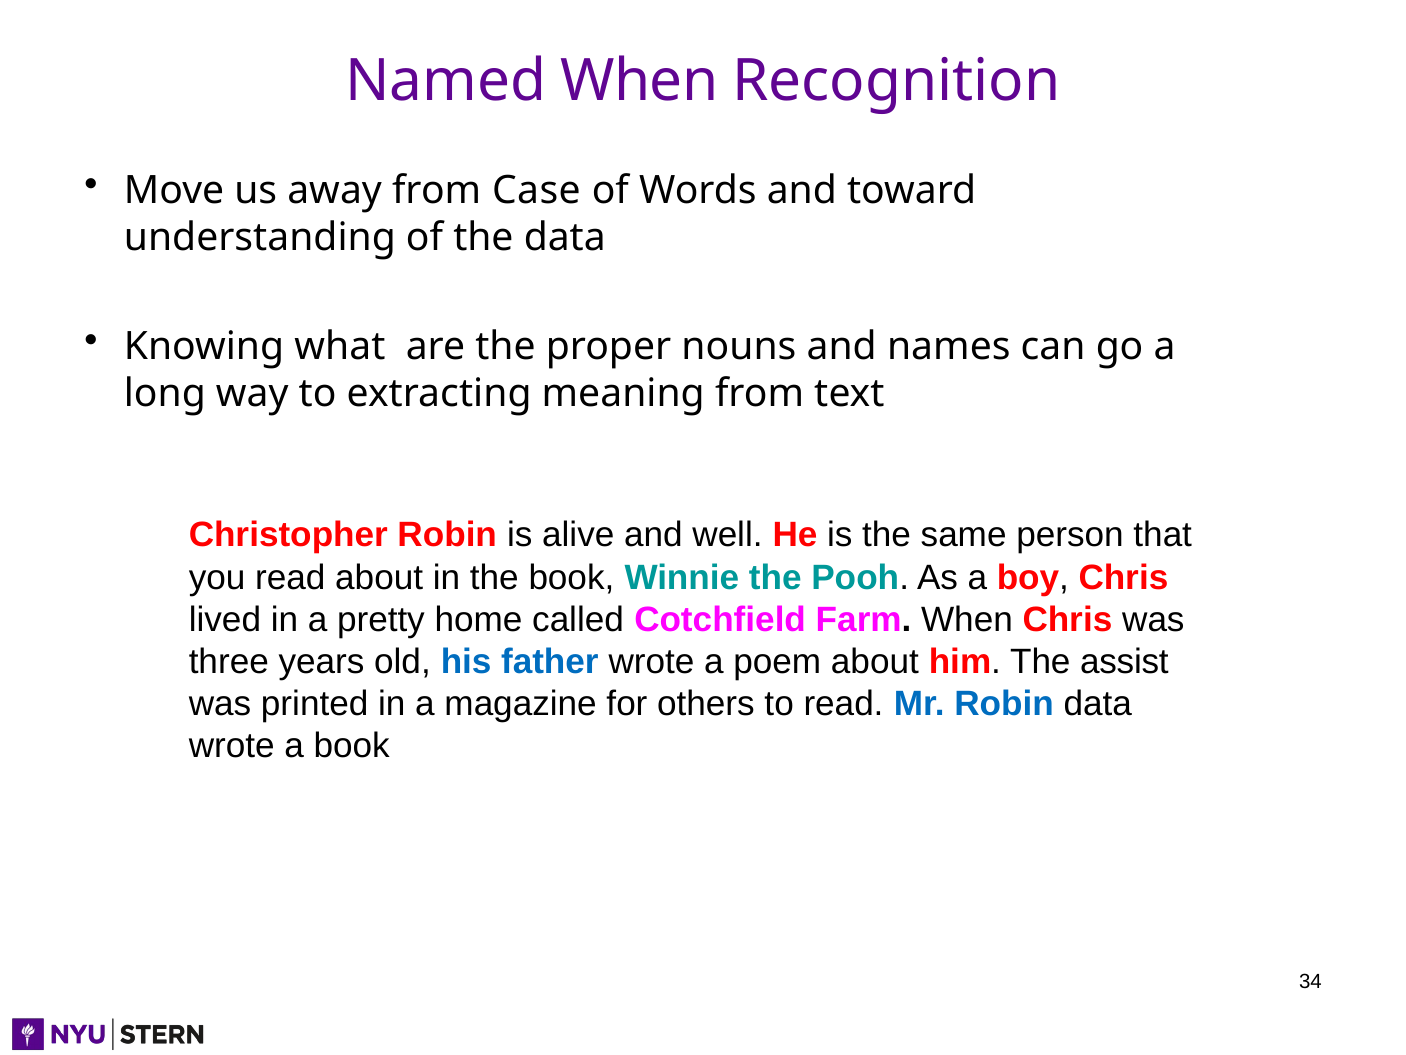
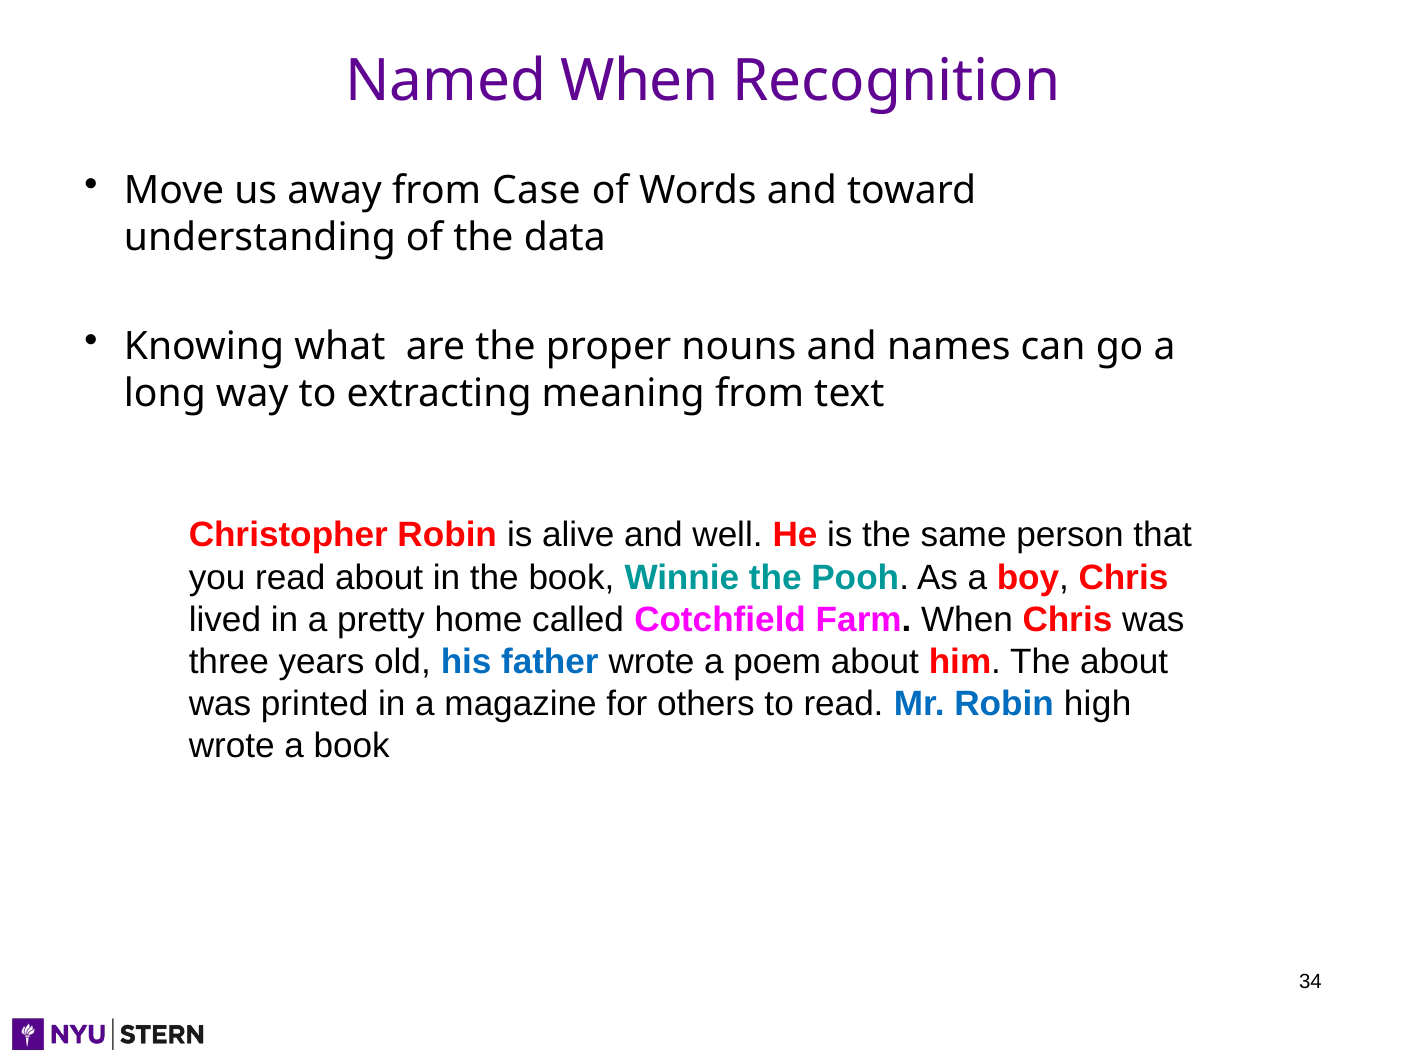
The assist: assist -> about (1124, 662)
Robin data: data -> high (1098, 704)
